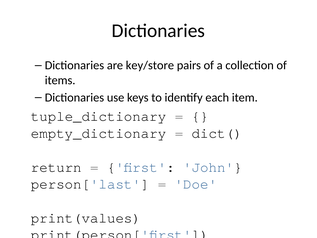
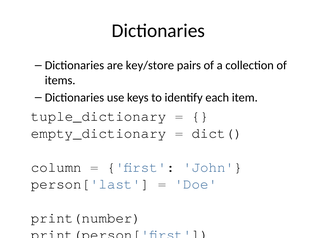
return: return -> column (56, 167)
print(values: print(values -> print(number (86, 218)
